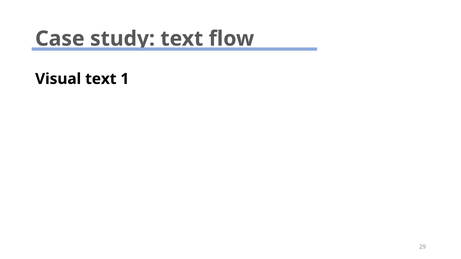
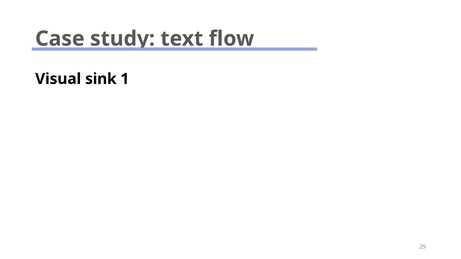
Visual text: text -> sink (101, 79)
